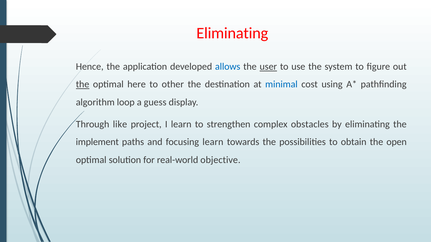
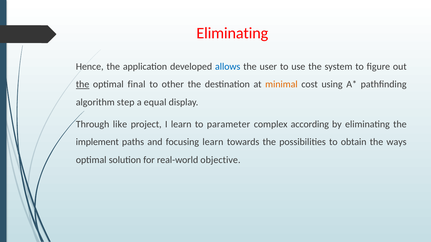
user underline: present -> none (268, 67)
here: here -> final (137, 85)
minimal colour: blue -> orange (281, 85)
loop: loop -> step (126, 102)
guess: guess -> equal (155, 102)
strengthen: strengthen -> parameter (229, 125)
obstacles: obstacles -> according (310, 125)
open: open -> ways (397, 142)
